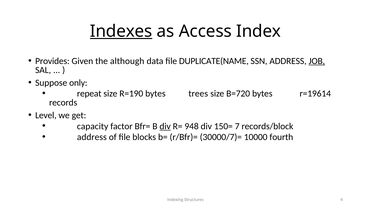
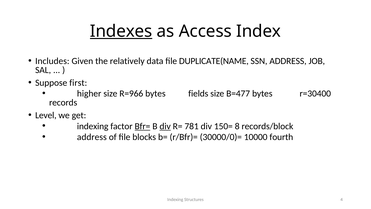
Provides: Provides -> Includes (52, 61)
although: although -> relatively (127, 61)
JOB underline: present -> none (317, 61)
only: only -> first (78, 83)
repeat: repeat -> higher (89, 94)
R=190: R=190 -> R=966 (131, 94)
trees: trees -> fields (198, 94)
B=720: B=720 -> B=477 (238, 94)
r=19614: r=19614 -> r=30400 (315, 94)
capacity: capacity -> indexing (93, 126)
Bfr= underline: none -> present (142, 126)
948: 948 -> 781 (192, 126)
7: 7 -> 8 (237, 126)
30000/7)=: 30000/7)= -> 30000/0)= (221, 137)
